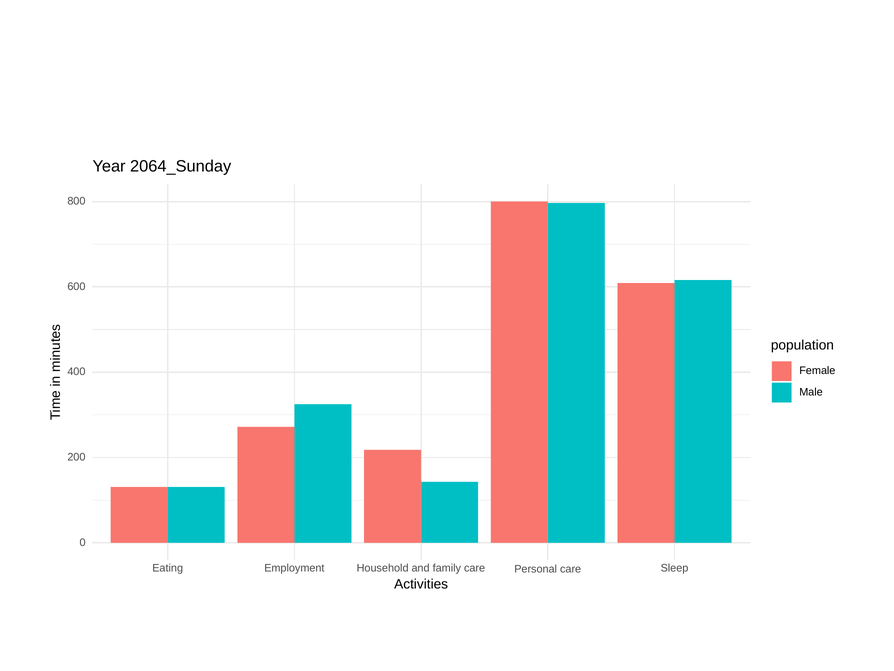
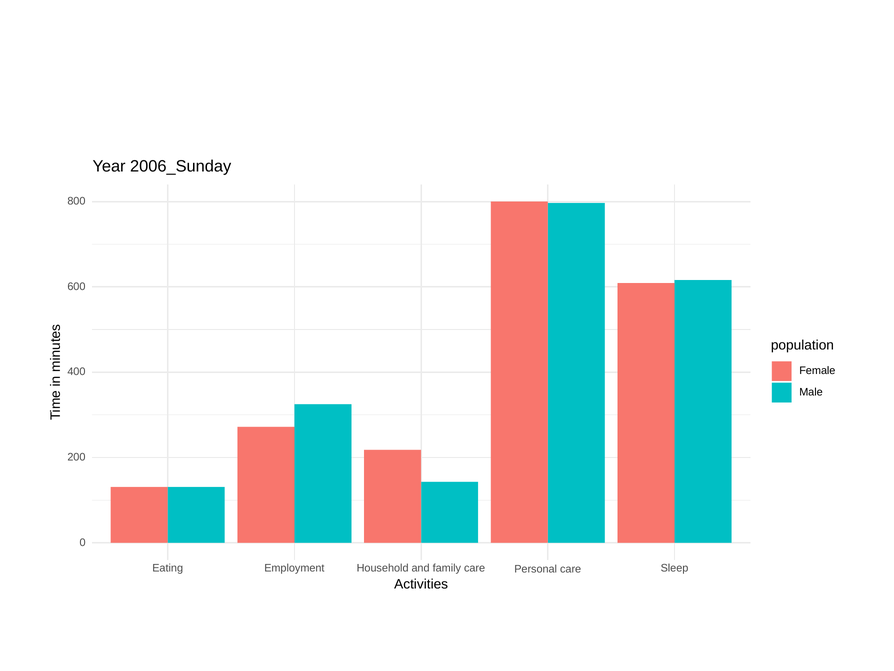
2064_Sunday: 2064_Sunday -> 2006_Sunday (181, 166)
